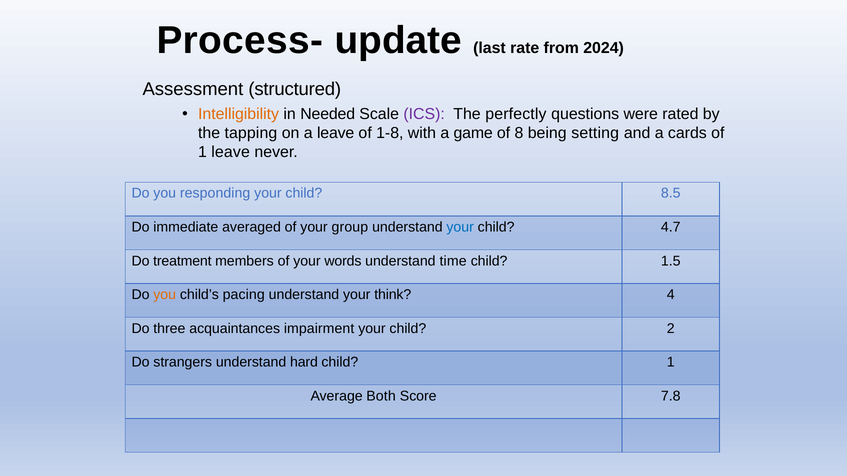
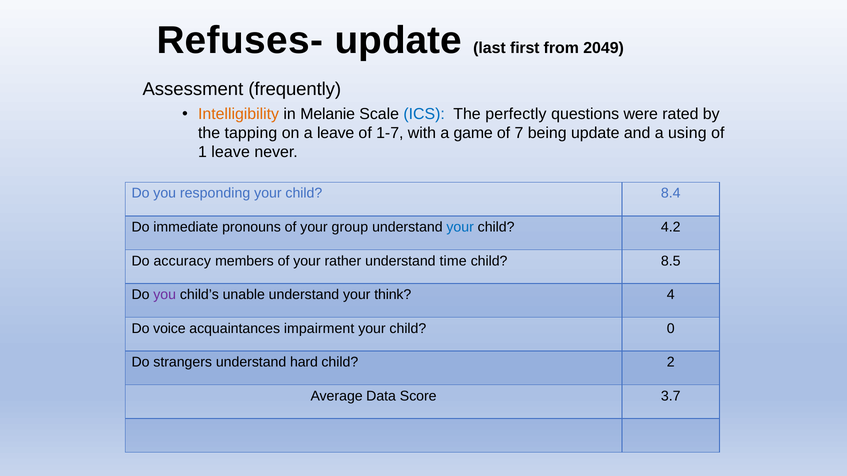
Process-: Process- -> Refuses- (240, 41)
rate: rate -> first (525, 48)
2024: 2024 -> 2049 (604, 48)
structured: structured -> frequently (295, 89)
Needed: Needed -> Melanie (328, 114)
ICS colour: purple -> blue (424, 114)
1-8: 1-8 -> 1-7 (390, 133)
8: 8 -> 7 (519, 133)
being setting: setting -> update (595, 133)
cards: cards -> using (687, 133)
8.5: 8.5 -> 8.4 (671, 194)
averaged: averaged -> pronouns (252, 227)
4.7: 4.7 -> 4.2 (671, 227)
treatment: treatment -> accuracy (182, 261)
words: words -> rather (343, 261)
1.5: 1.5 -> 8.5 (671, 261)
you colour: orange -> purple (165, 295)
pacing: pacing -> unable (244, 295)
three: three -> voice (169, 329)
2: 2 -> 0 (671, 329)
child 1: 1 -> 2 (671, 362)
Both: Both -> Data (381, 396)
7.8: 7.8 -> 3.7 (671, 396)
